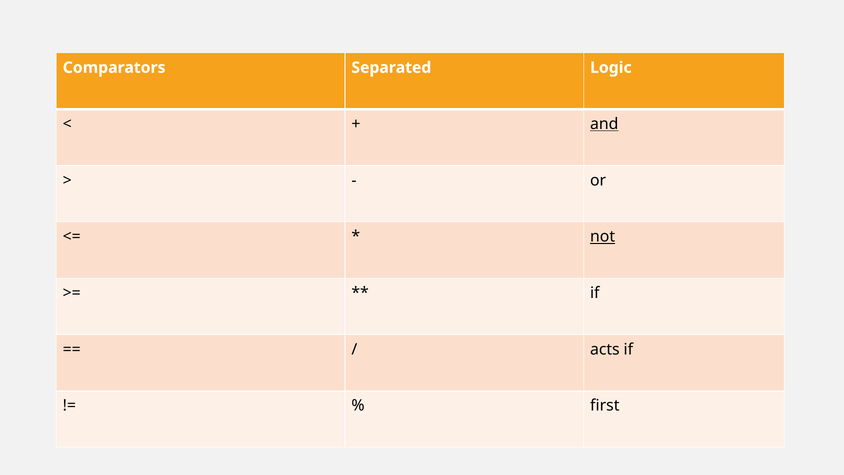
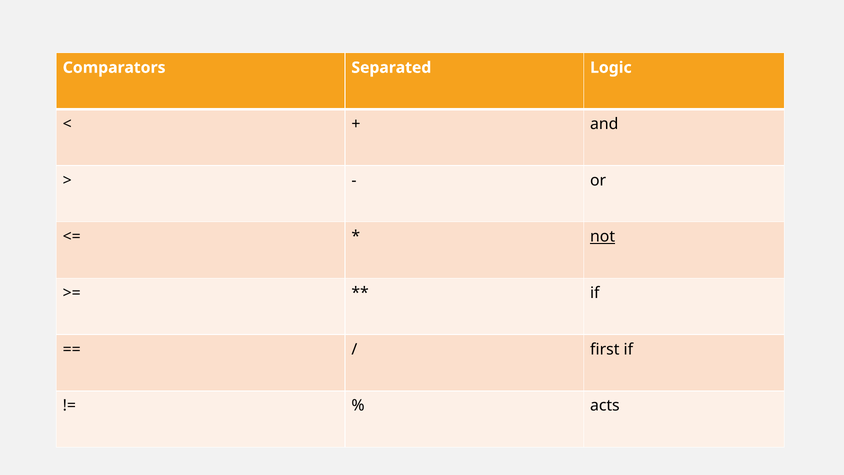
and underline: present -> none (604, 124)
acts: acts -> first (605, 349)
first: first -> acts (605, 406)
